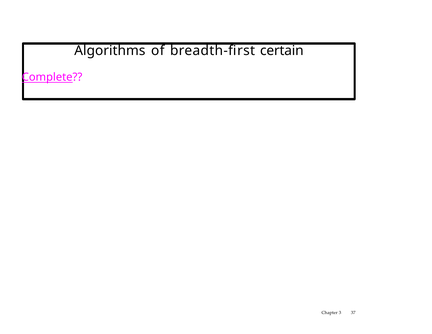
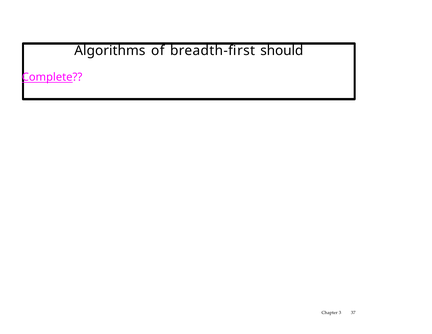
certain: certain -> should (282, 51)
